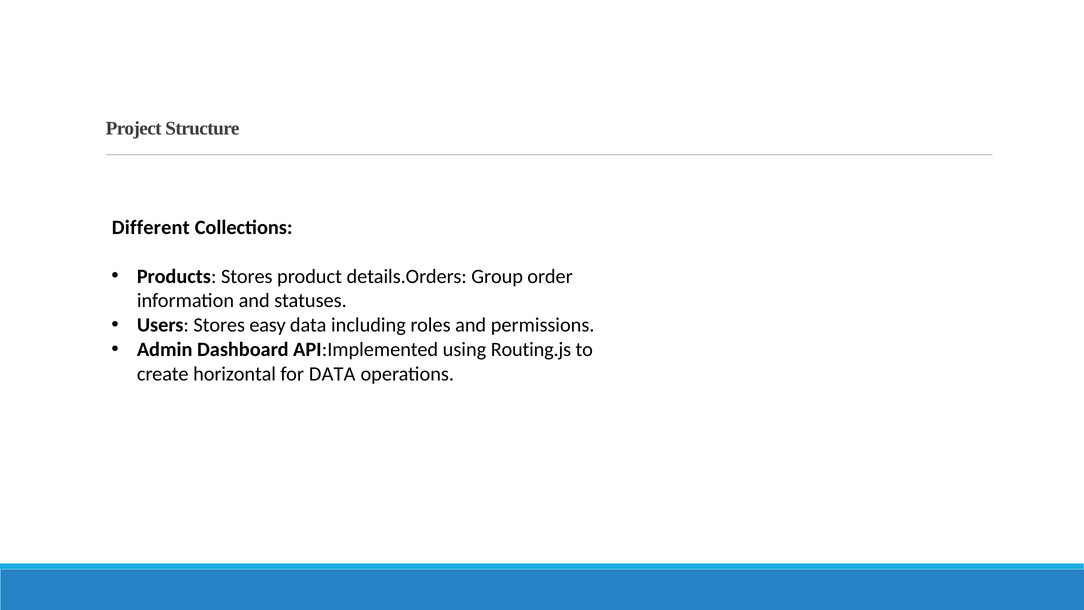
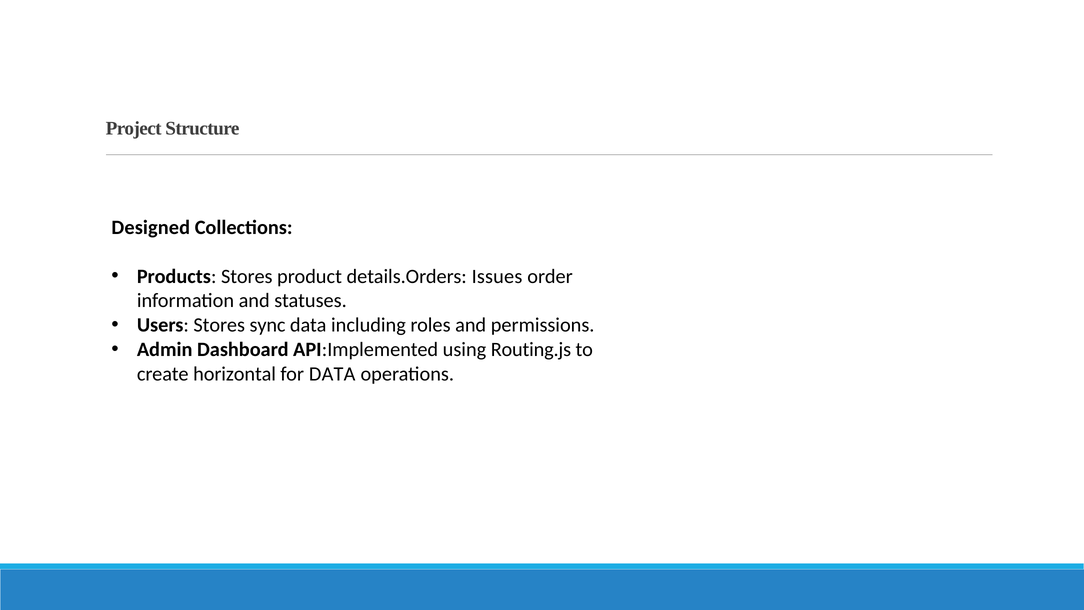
Different: Different -> Designed (151, 227)
Group: Group -> Issues (497, 276)
easy: easy -> sync (268, 325)
